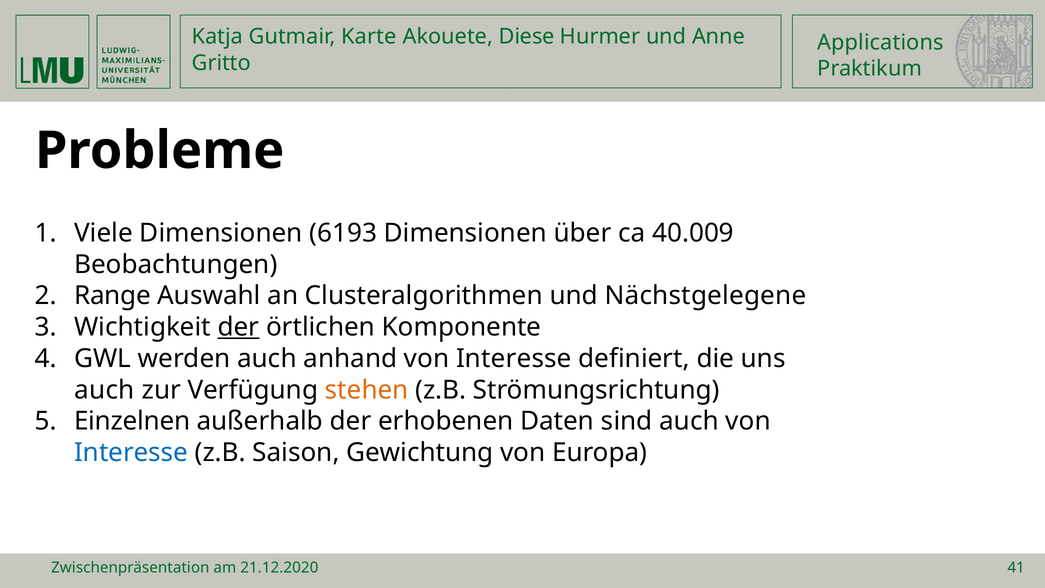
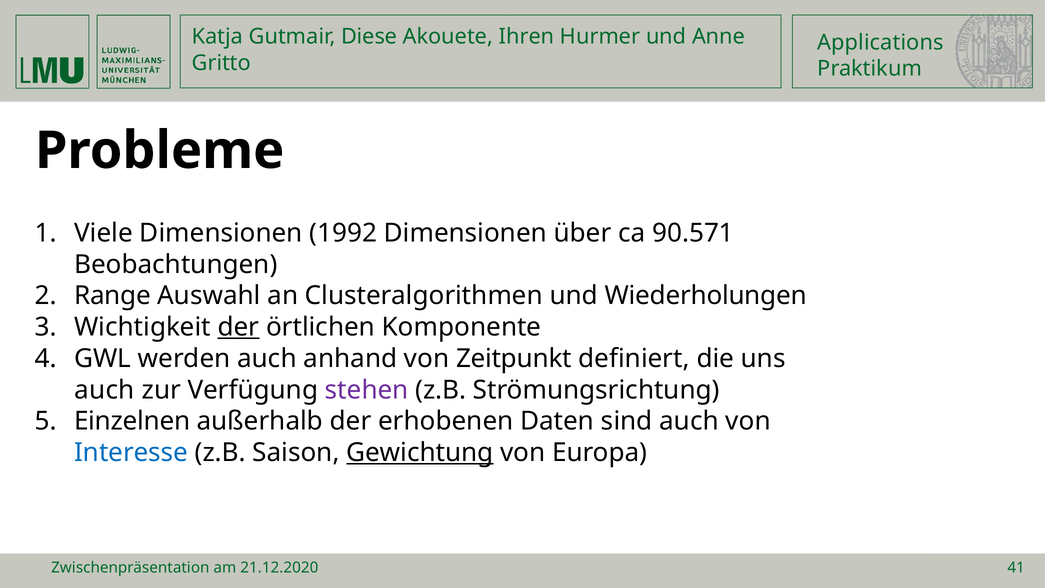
Karte: Karte -> Diese (369, 37)
Diese: Diese -> Ihren (527, 37)
6193: 6193 -> 1992 (343, 233)
40.009: 40.009 -> 90.571 (693, 233)
Nächstgelegene: Nächstgelegene -> Wiederholungen (706, 296)
anhand von Interesse: Interesse -> Zeitpunkt (514, 358)
stehen colour: orange -> purple (367, 390)
Gewichtung underline: none -> present (420, 452)
